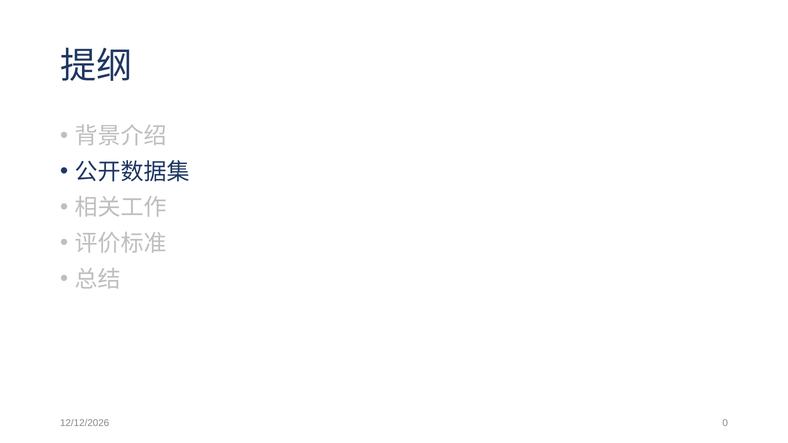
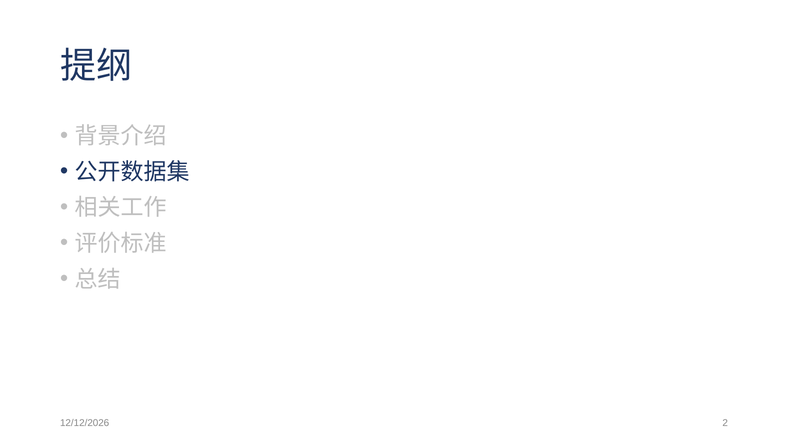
0: 0 -> 2 (725, 423)
